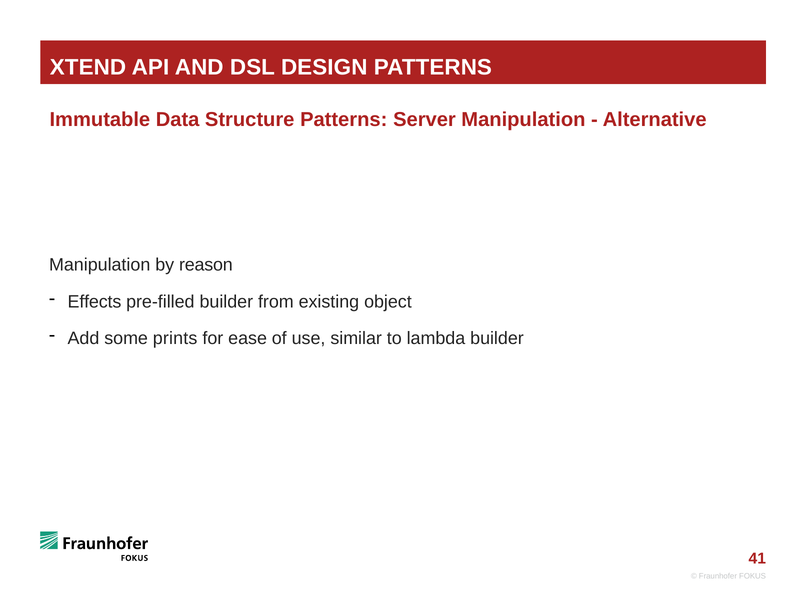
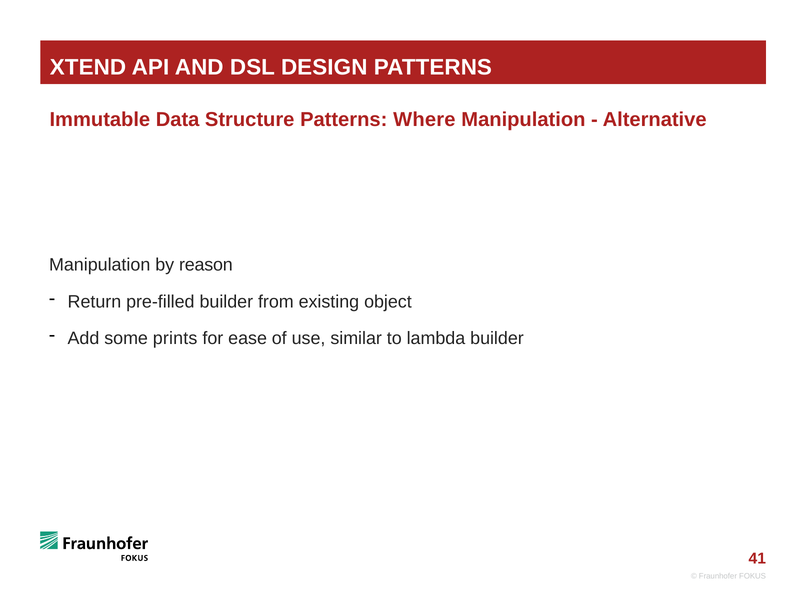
Server: Server -> Where (424, 120)
Effects: Effects -> Return (94, 302)
